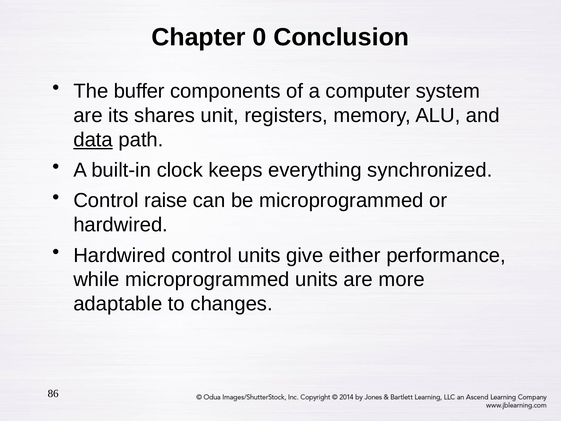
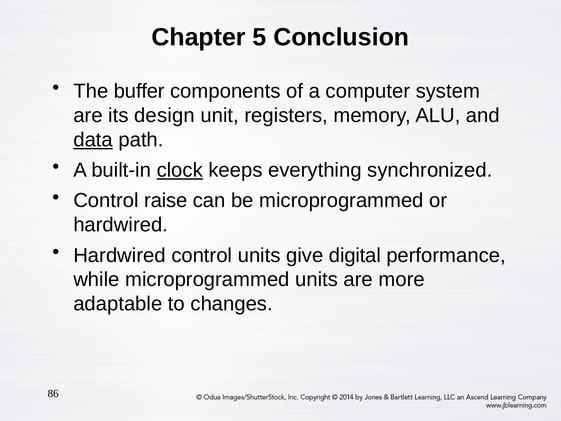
0: 0 -> 5 (259, 37)
shares: shares -> design (165, 115)
clock underline: none -> present (180, 170)
either: either -> digital (355, 255)
